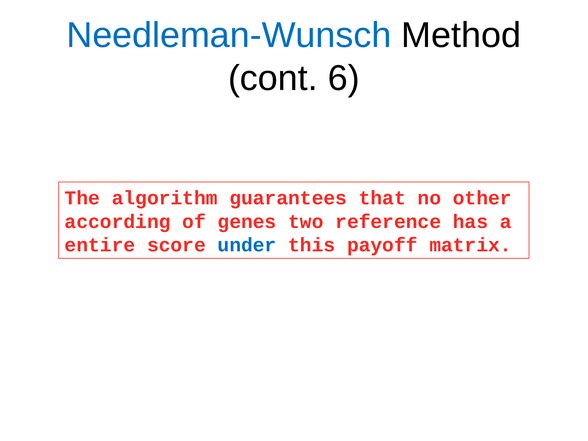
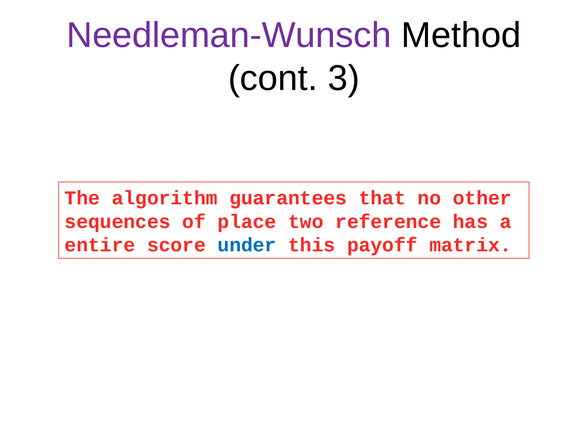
Needleman-Wunsch colour: blue -> purple (229, 35)
6: 6 -> 3 (344, 78)
according: according -> sequences (118, 222)
genes: genes -> place (247, 222)
